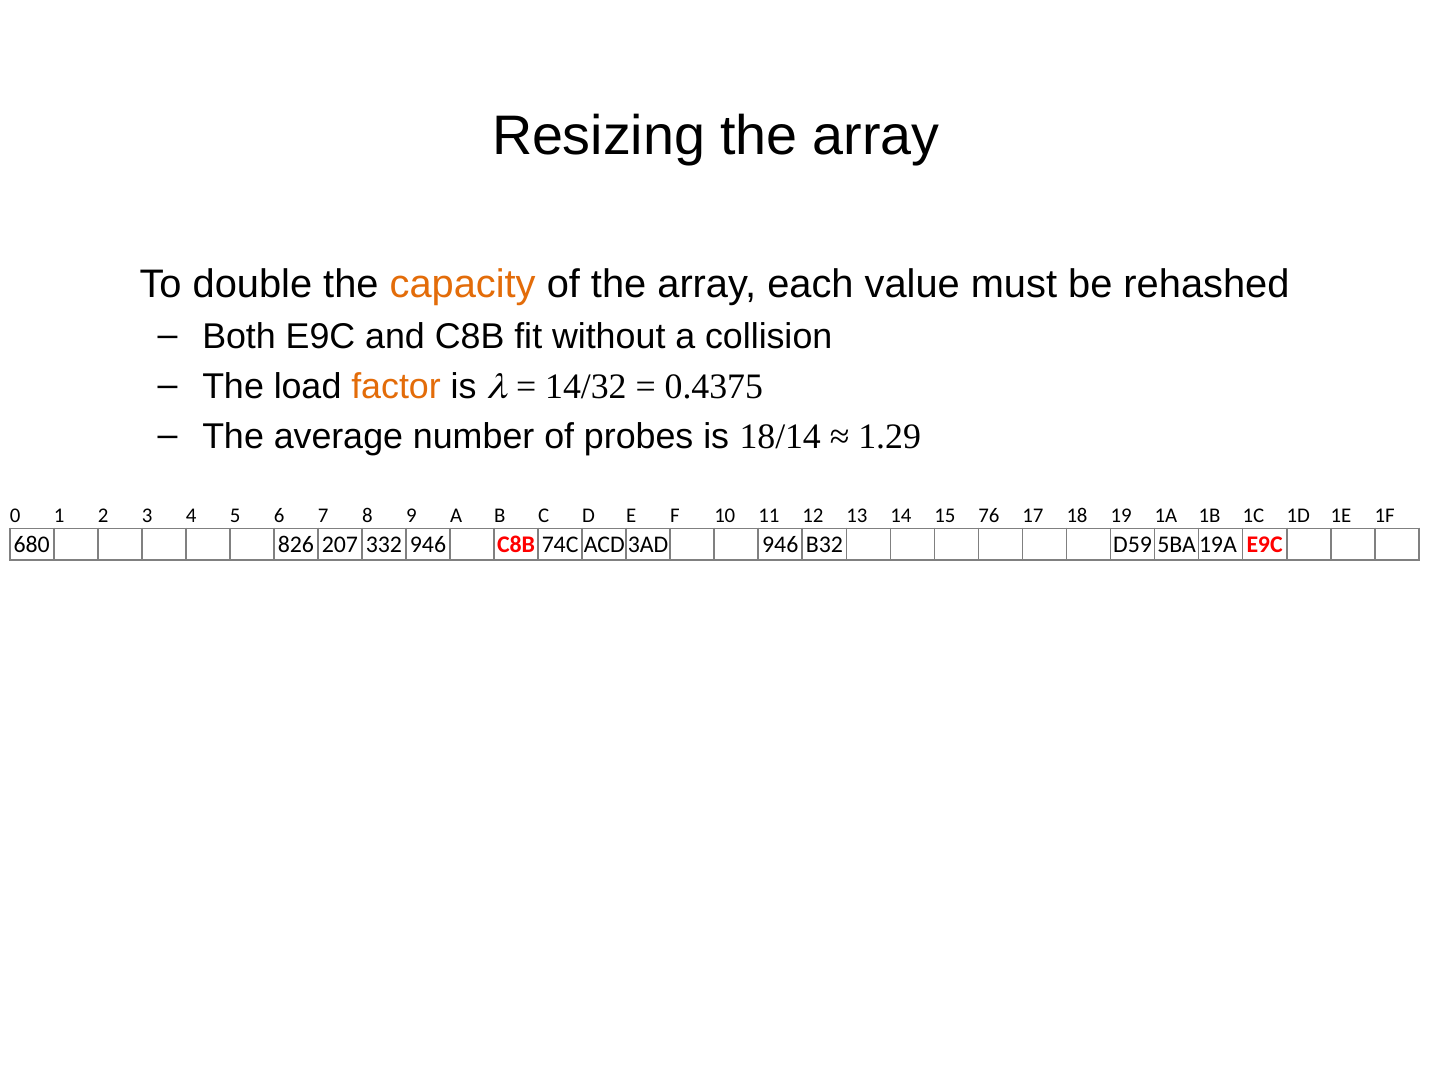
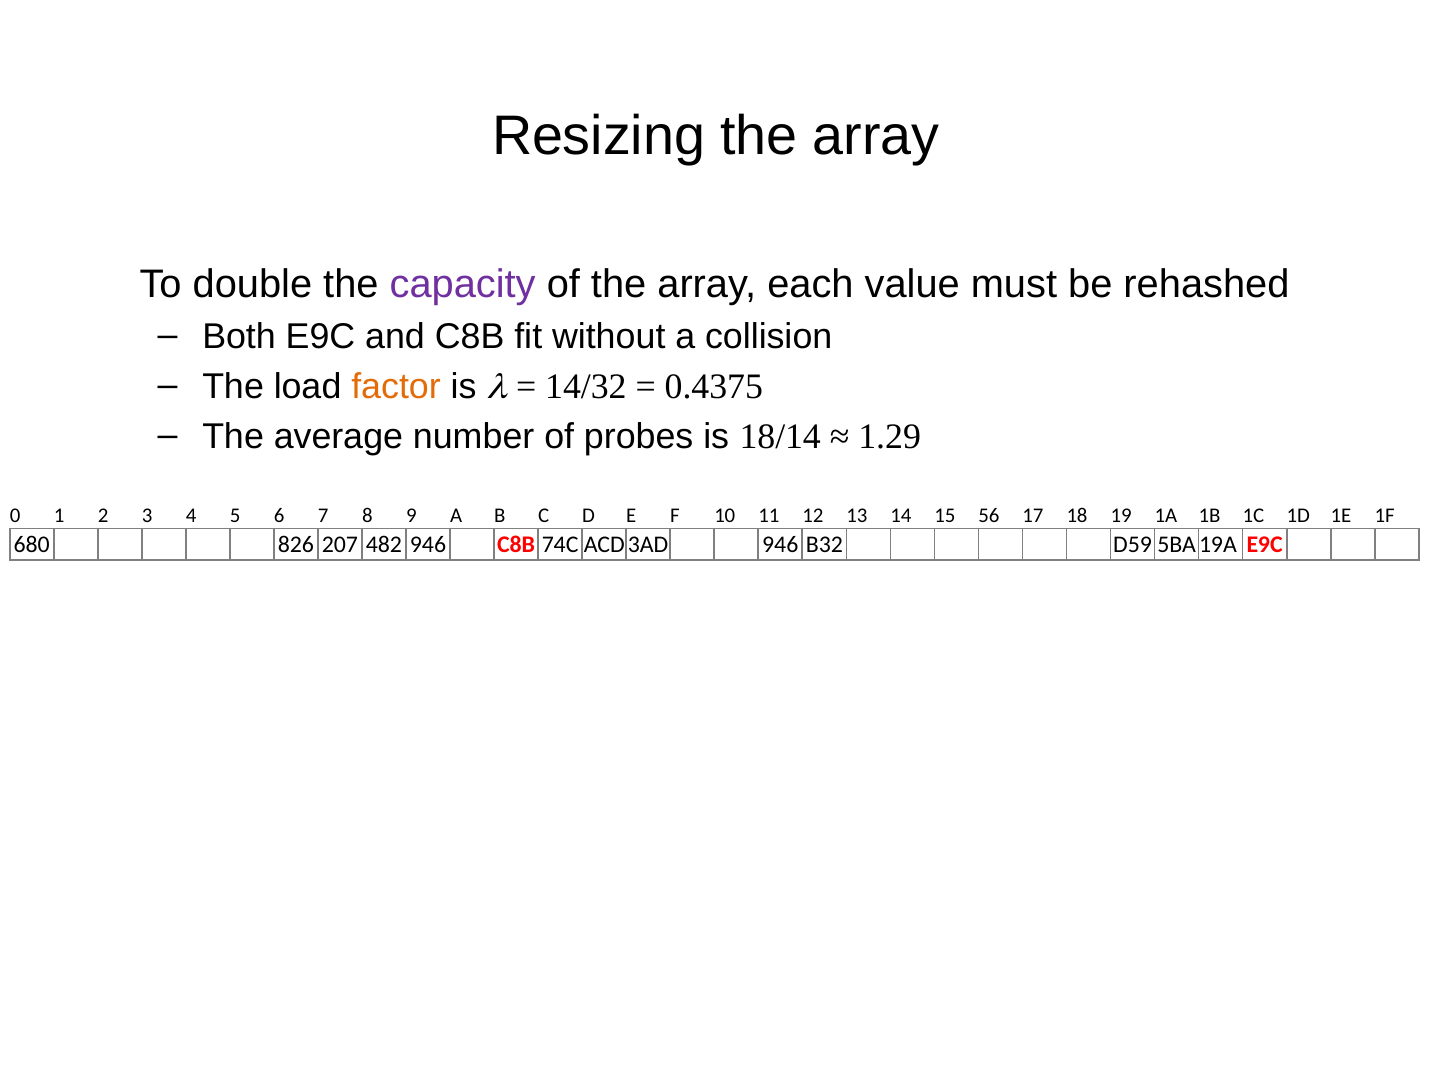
capacity colour: orange -> purple (463, 284)
76: 76 -> 56 (989, 516)
332: 332 -> 482 (384, 544)
